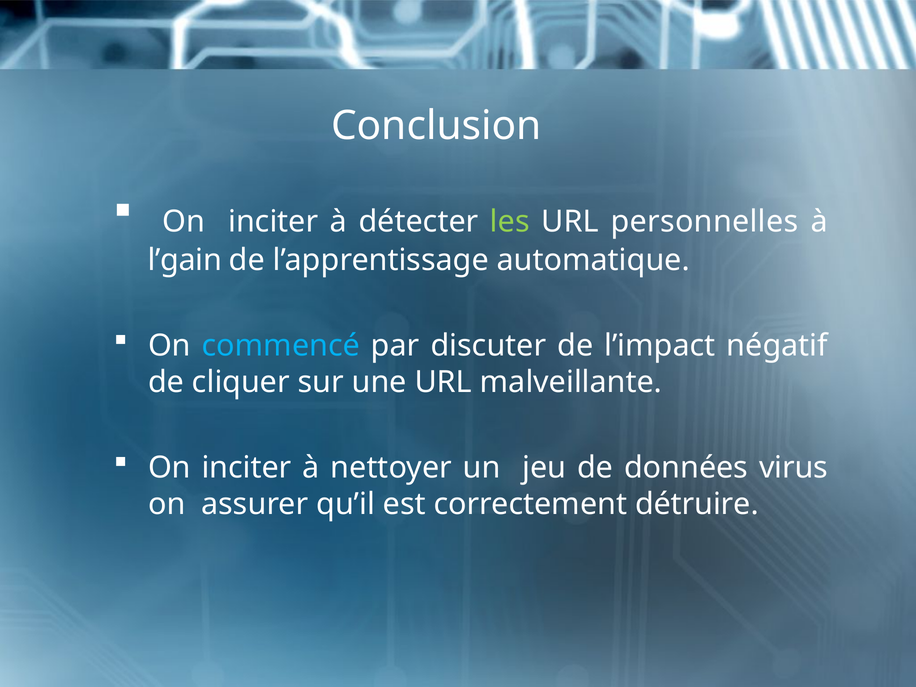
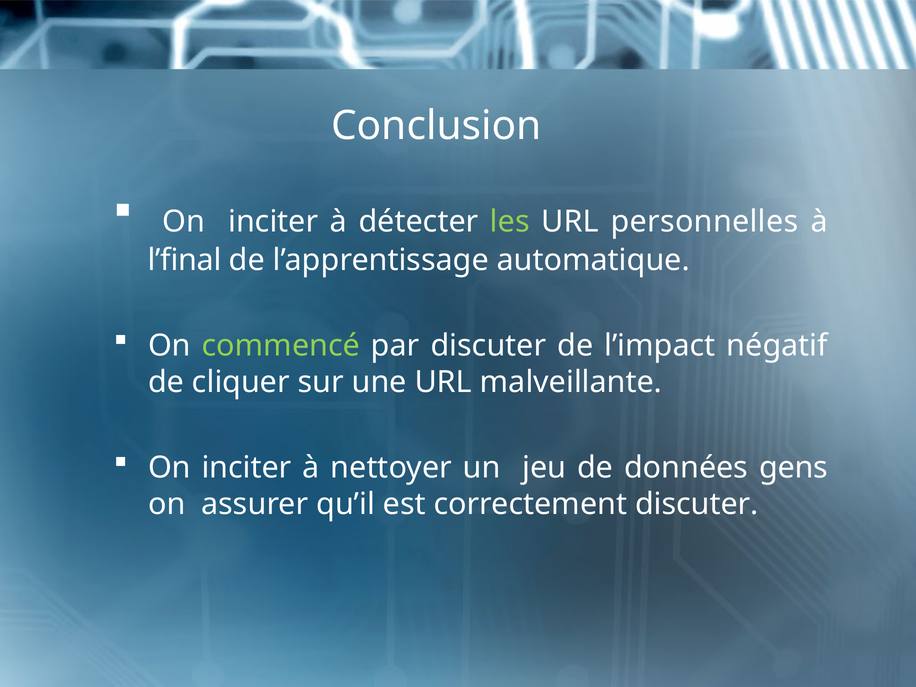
l’gain: l’gain -> l’final (185, 260)
commencé colour: light blue -> light green (281, 346)
virus: virus -> gens (794, 468)
correctement détruire: détruire -> discuter (697, 504)
